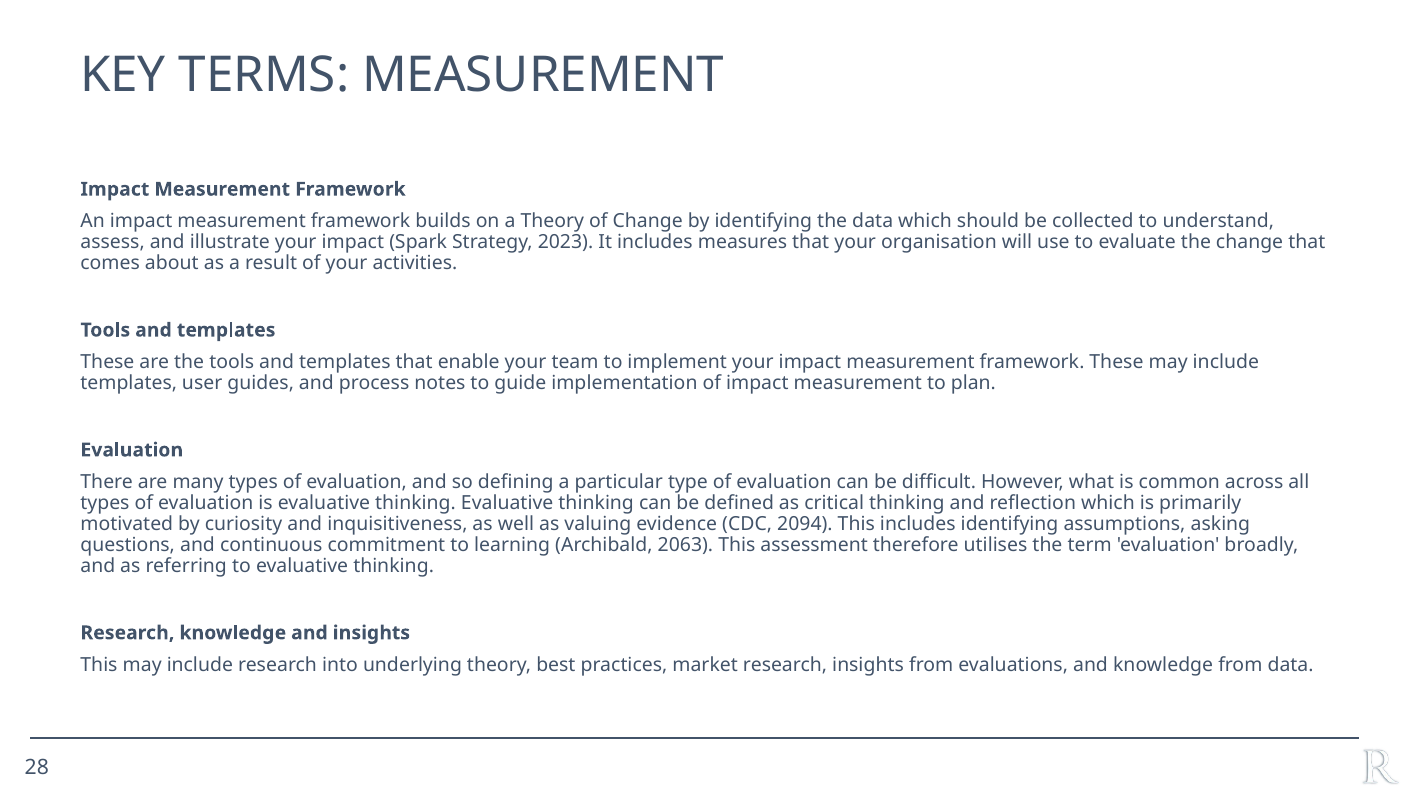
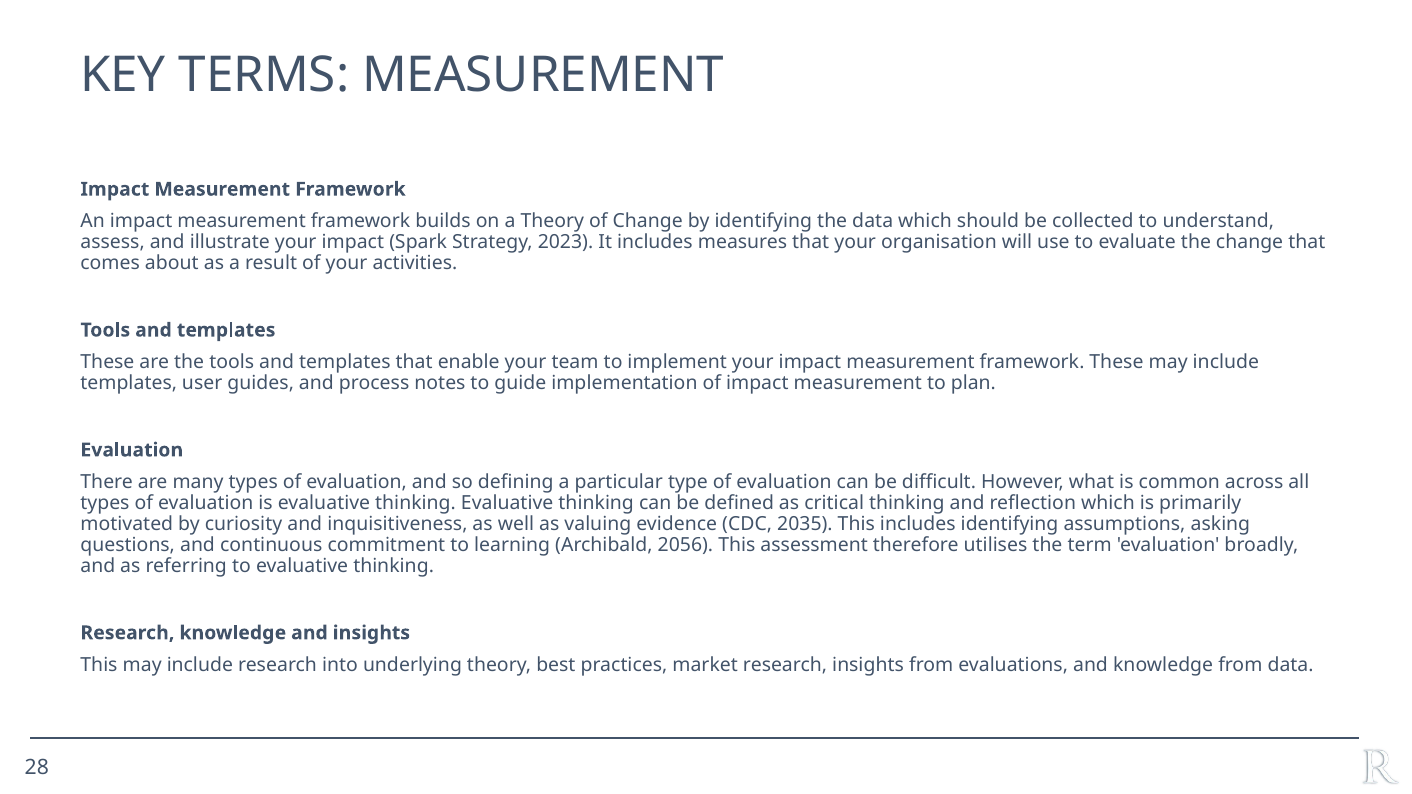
2094: 2094 -> 2035 (805, 524)
2063: 2063 -> 2056 (685, 545)
